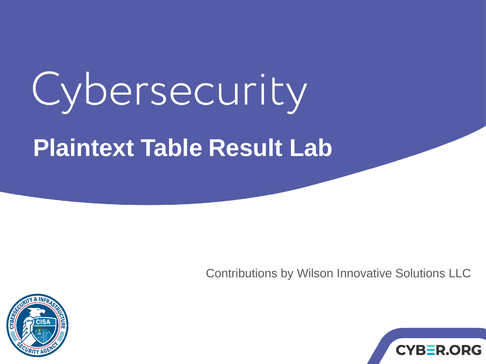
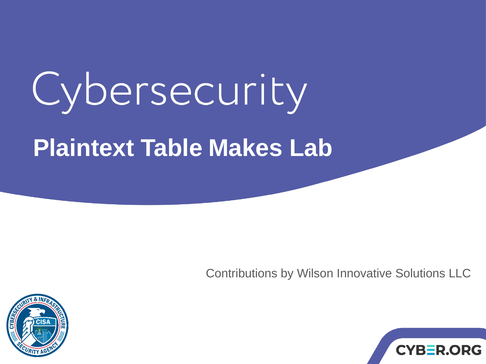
Result: Result -> Makes (245, 149)
